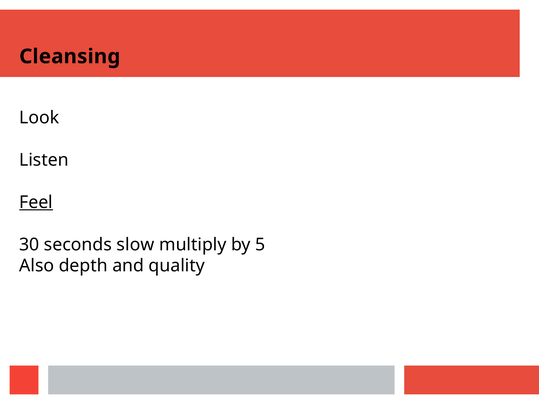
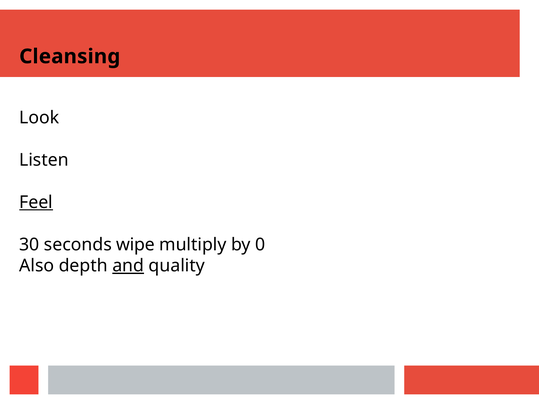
slow: slow -> wipe (136, 245)
5: 5 -> 0 (260, 245)
and underline: none -> present (128, 266)
